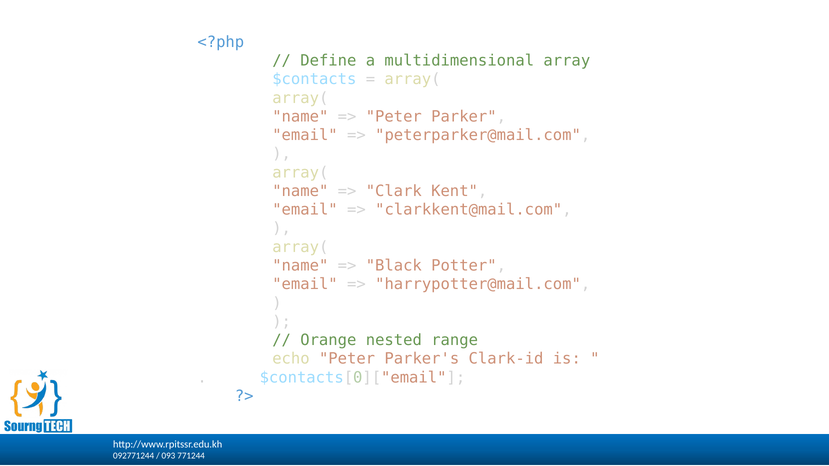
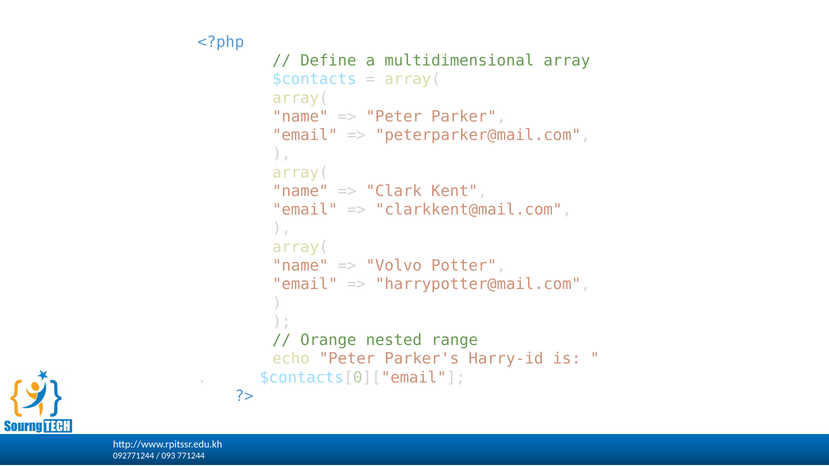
Black: Black -> Volvo (394, 266)
Clark-id: Clark-id -> Harry-id (506, 359)
